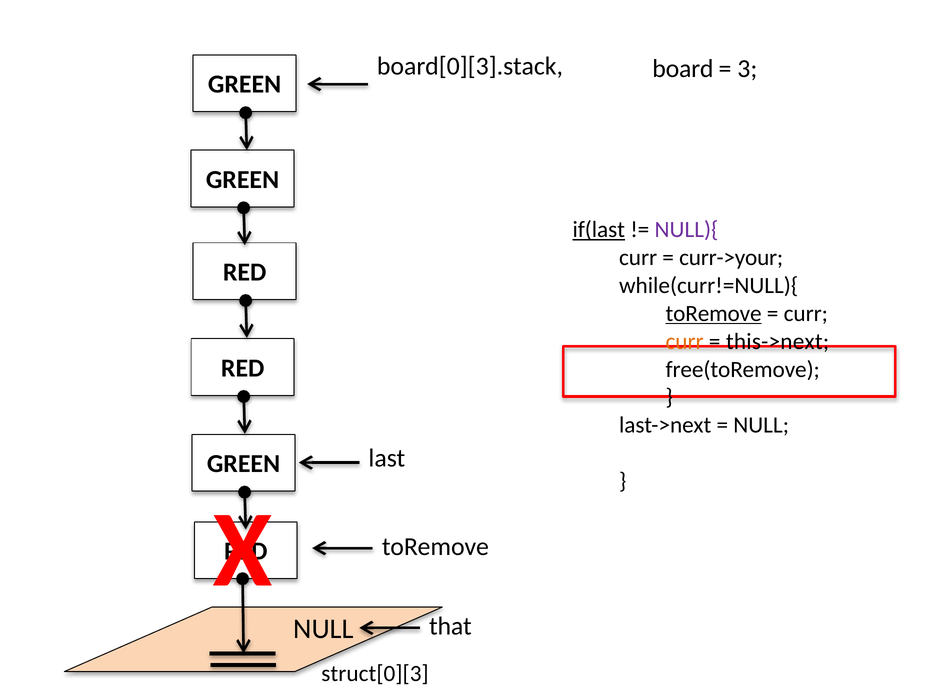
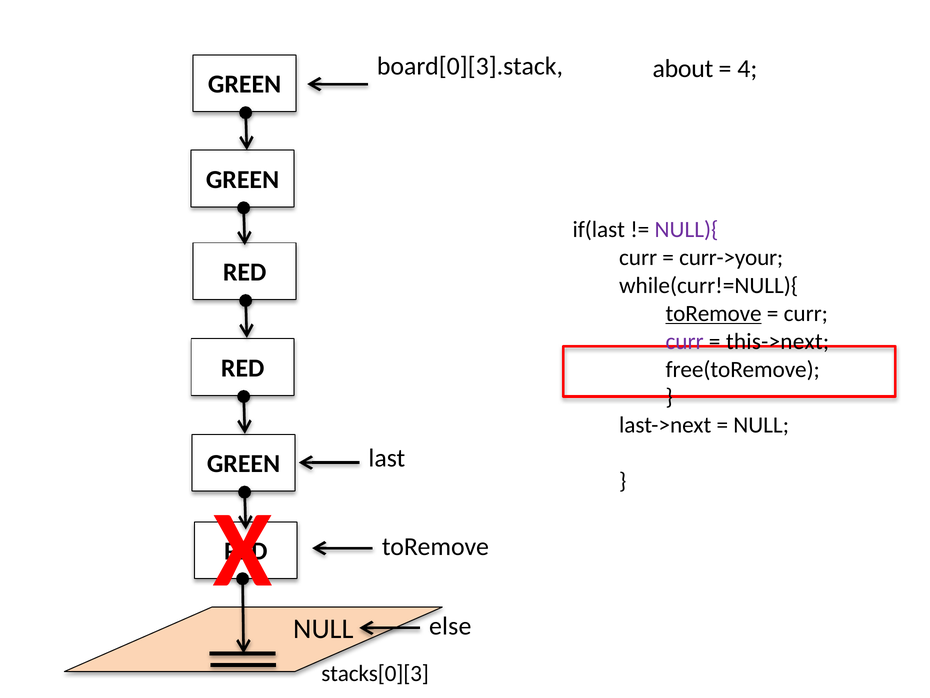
board: board -> about (683, 69)
3: 3 -> 4 (747, 69)
if(last underline: present -> none (599, 230)
curr colour: orange -> purple (685, 341)
that: that -> else (450, 626)
struct[0][3: struct[0][3 -> stacks[0][3 (375, 673)
